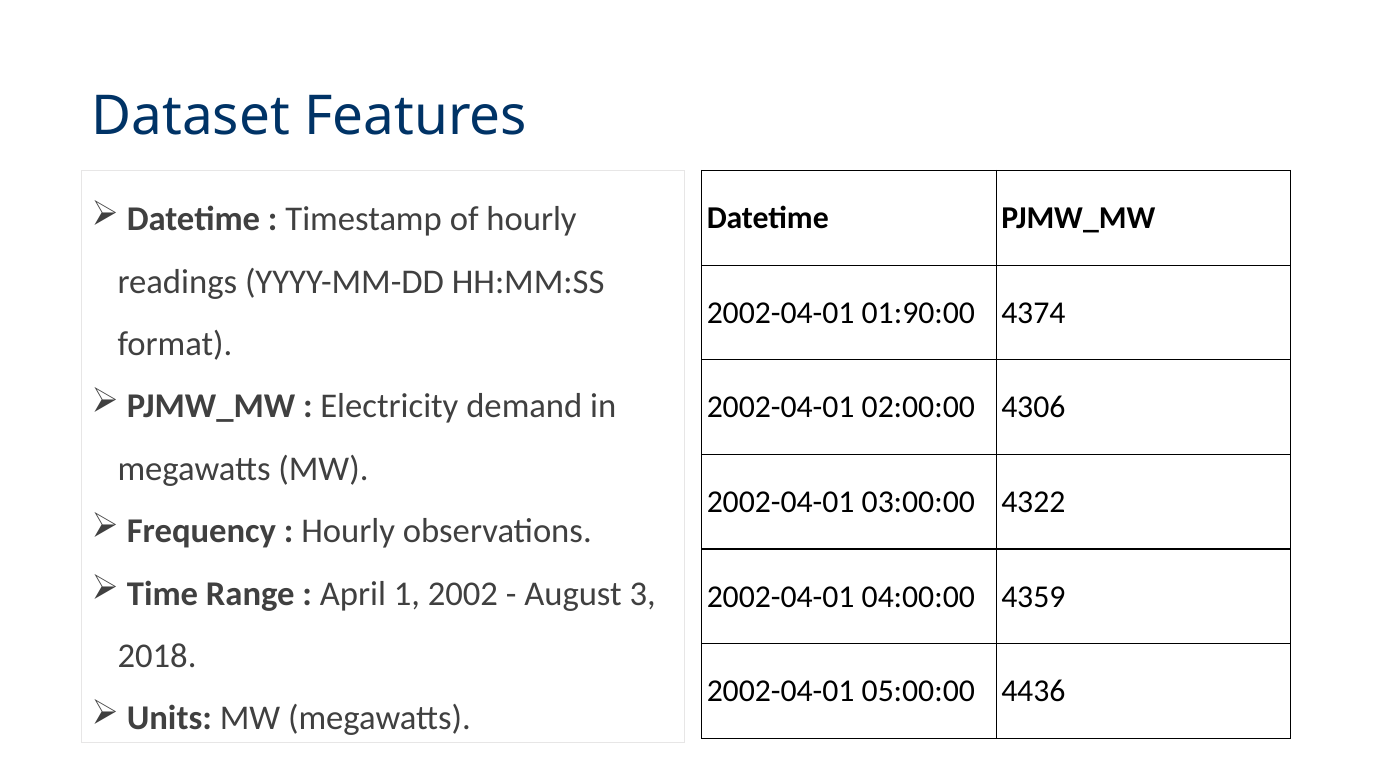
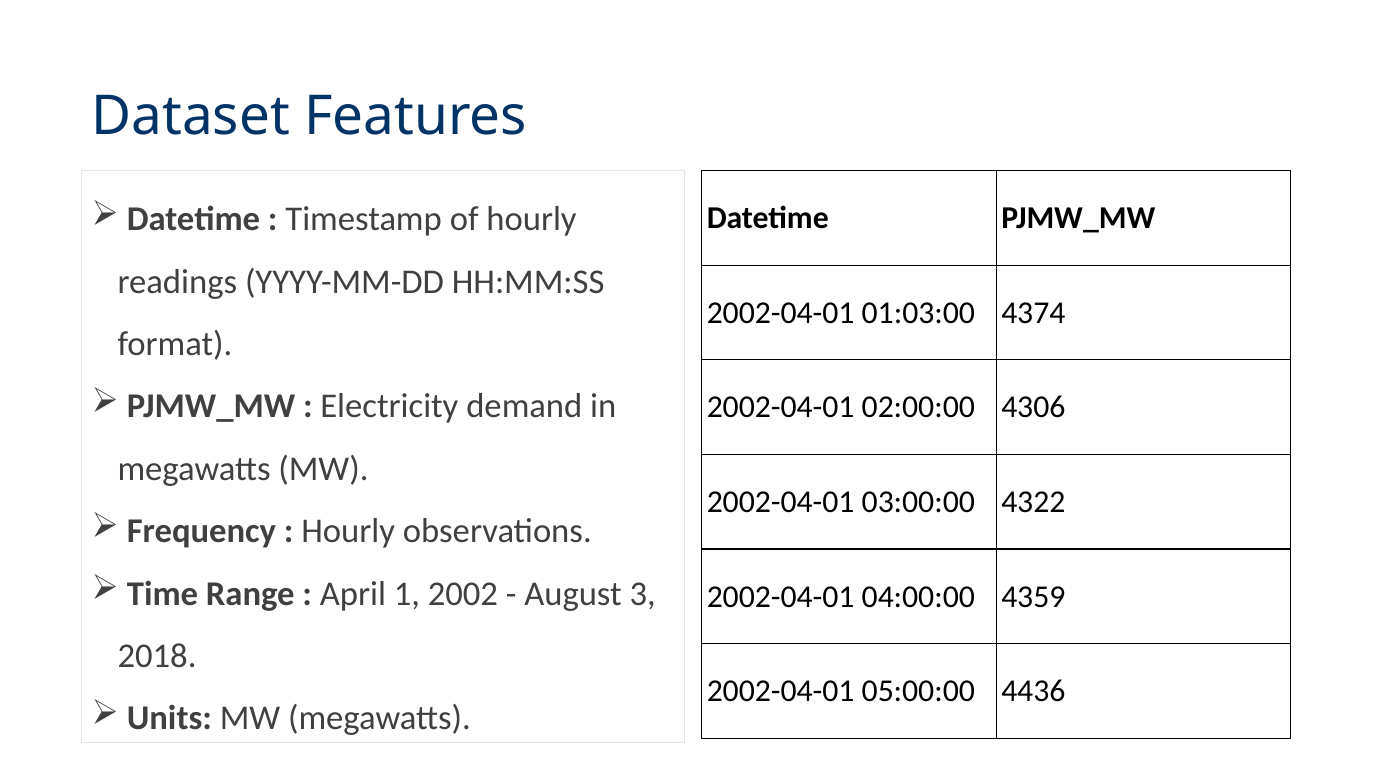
01:90:00: 01:90:00 -> 01:03:00 (918, 313)
